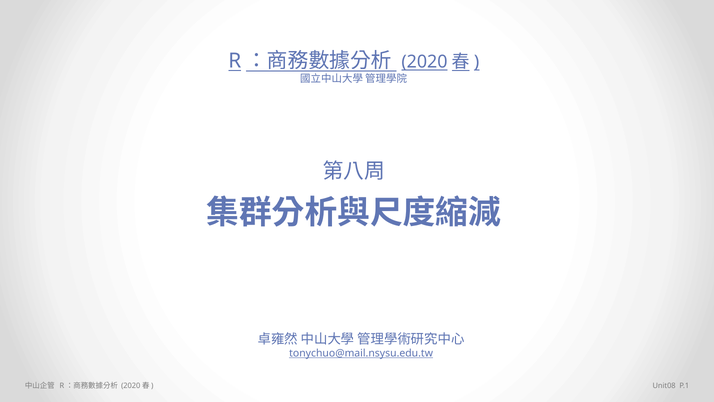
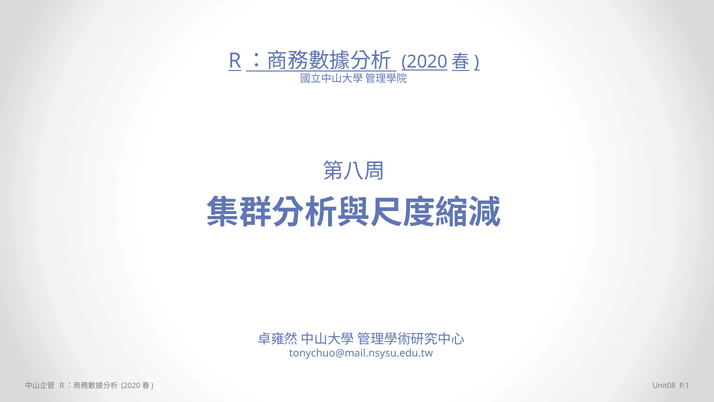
tonychuo@mail.nsysu.edu.tw underline: present -> none (361, 353)
